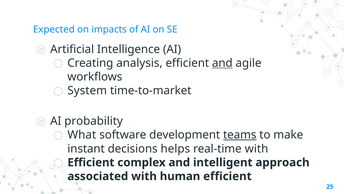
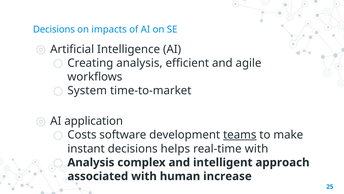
Expected: Expected -> Decisions (54, 30)
and underline: present -> none (222, 63)
probability: probability -> application (94, 121)
What: What -> Costs (82, 135)
Efficient: Efficient -> Analysis (91, 162)
human efficient: efficient -> increase (227, 176)
